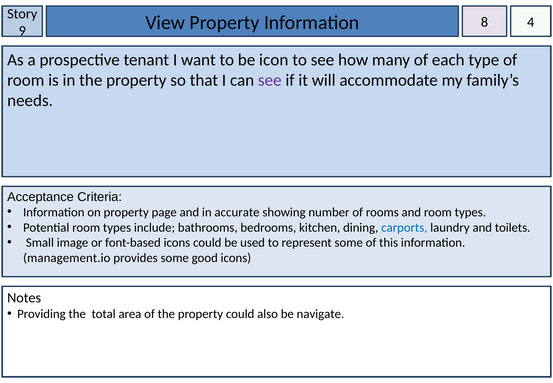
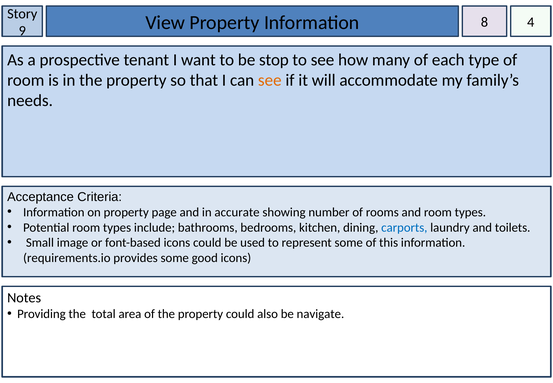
icon: icon -> stop (274, 60)
see colour: purple -> orange (270, 80)
management.io: management.io -> requirements.io (67, 258)
